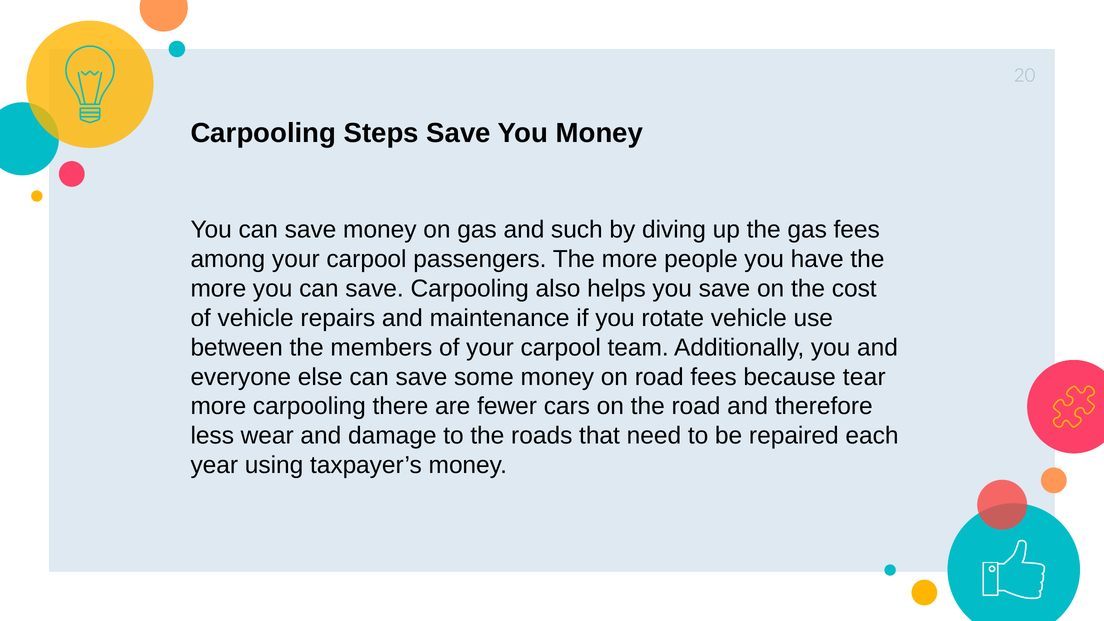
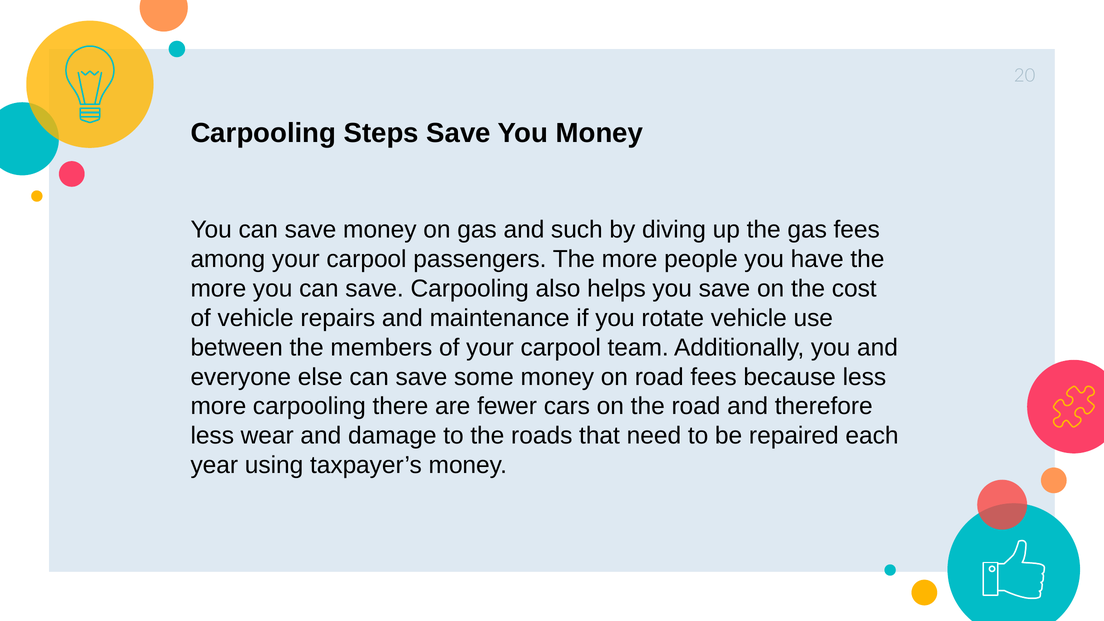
because tear: tear -> less (864, 377)
